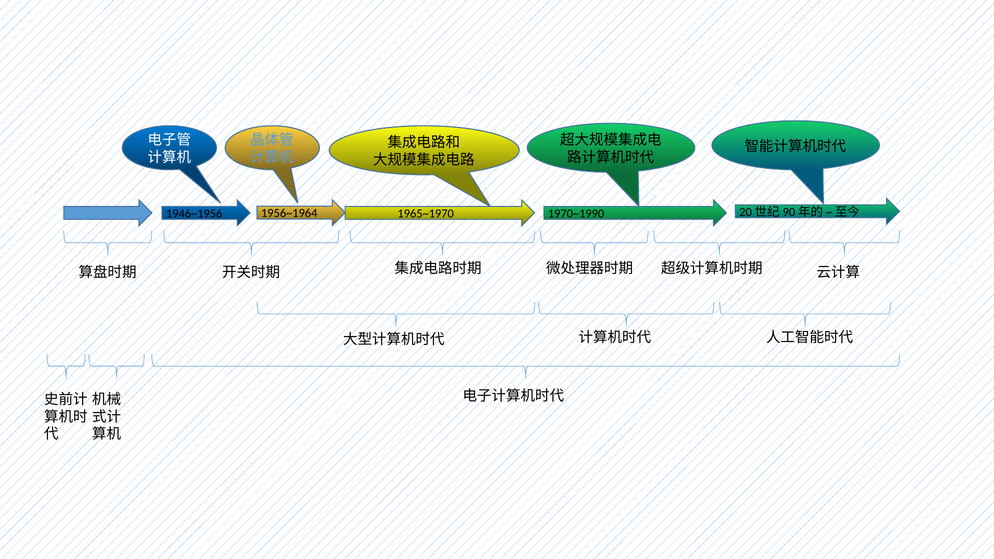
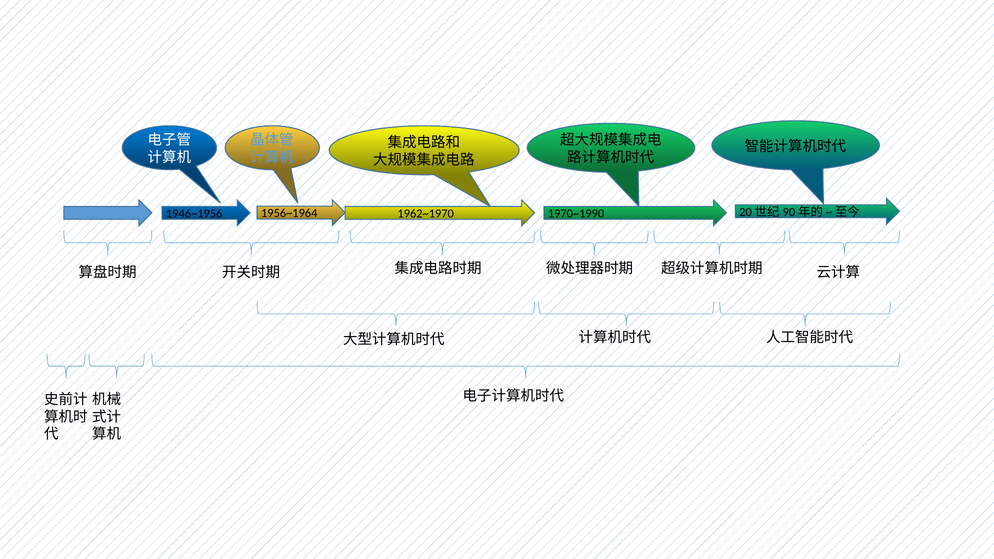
1965~1970: 1965~1970 -> 1962~1970 (426, 214)
